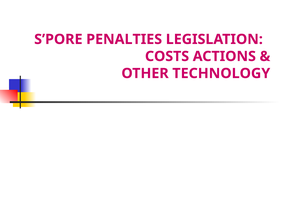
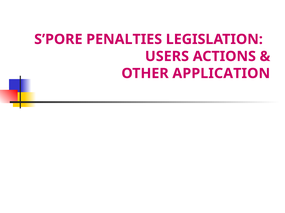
COSTS: COSTS -> USERS (167, 57)
TECHNOLOGY: TECHNOLOGY -> APPLICATION (221, 74)
